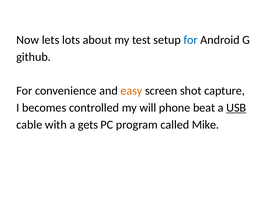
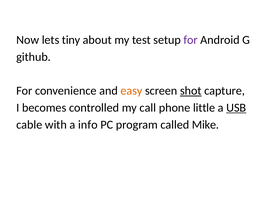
lots: lots -> tiny (71, 40)
for colour: blue -> purple (191, 40)
shot underline: none -> present (191, 91)
will: will -> call (148, 108)
beat: beat -> little (204, 108)
gets: gets -> info (88, 125)
